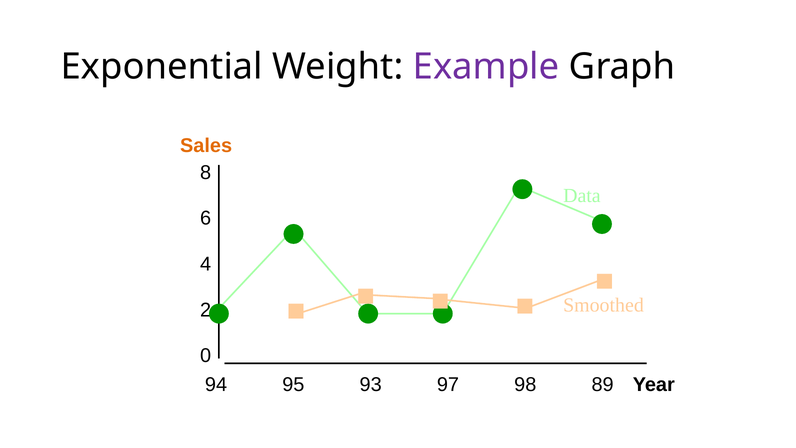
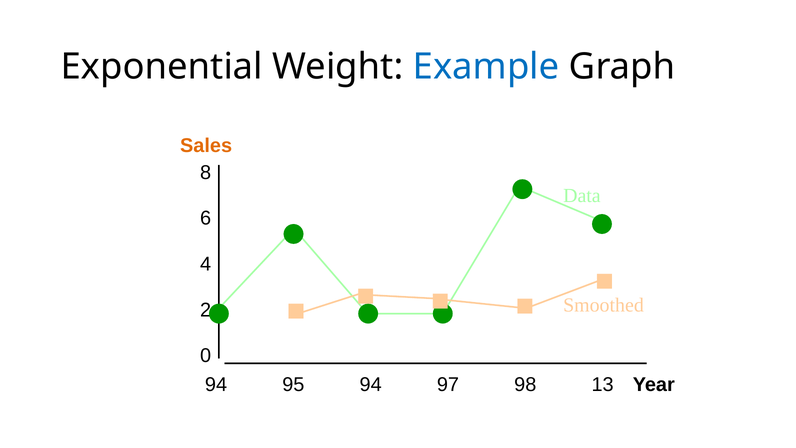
Example colour: purple -> blue (486, 67)
95 93: 93 -> 94 (371, 384)
89: 89 -> 13 (603, 384)
